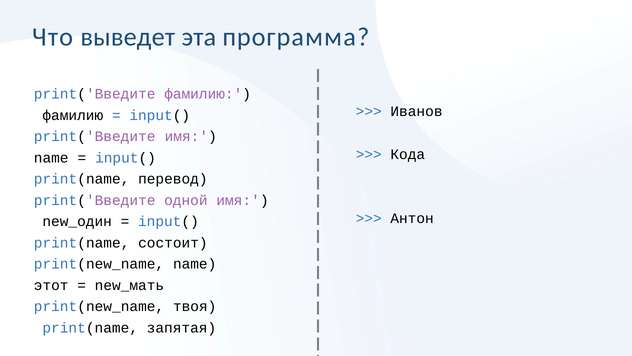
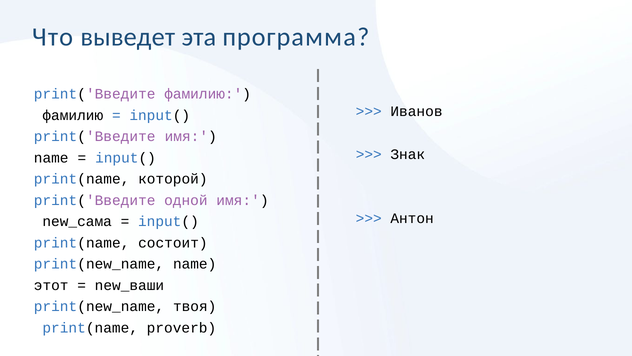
Кода: Кода -> Знак (408, 154)
перевод: перевод -> которой (173, 179)
new_один: new_один -> new_сама (77, 221)
new_мать: new_мать -> new_ваши (129, 285)
запятая: запятая -> proverb (181, 327)
